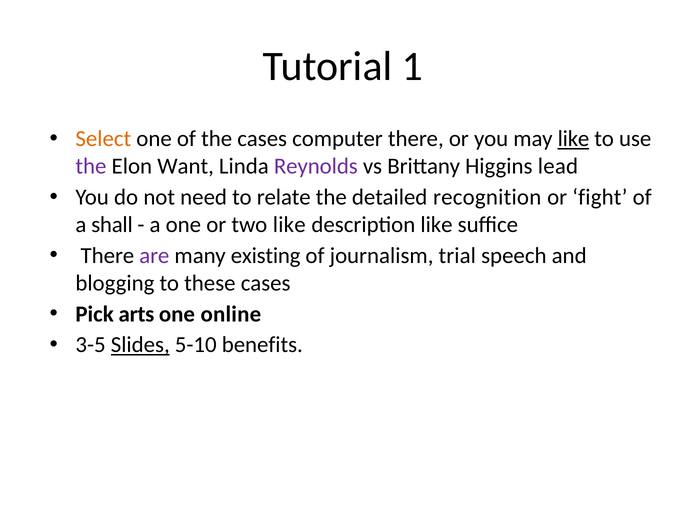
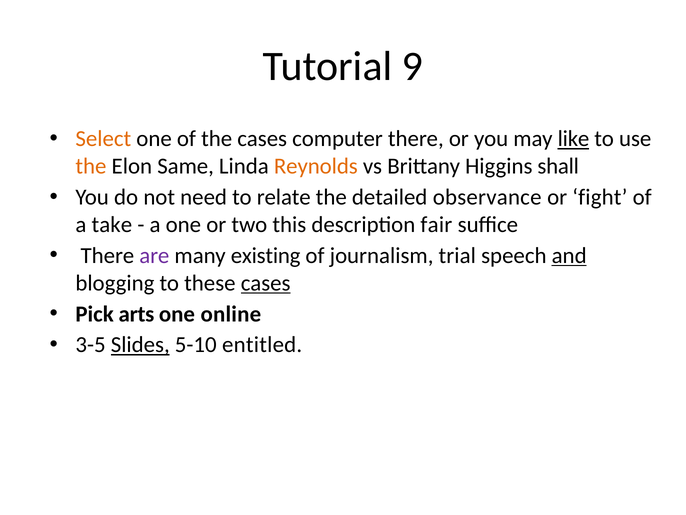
1: 1 -> 9 (412, 66)
the colour: purple -> orange (91, 166)
Want: Want -> Same (186, 166)
Reynolds colour: purple -> orange (316, 166)
lead: lead -> shall (558, 166)
recognition: recognition -> observance (487, 197)
shall: shall -> take (112, 225)
two like: like -> this (289, 225)
description like: like -> fair (436, 225)
and underline: none -> present (569, 255)
cases underline: none -> present (266, 283)
benefits: benefits -> entitled (262, 345)
